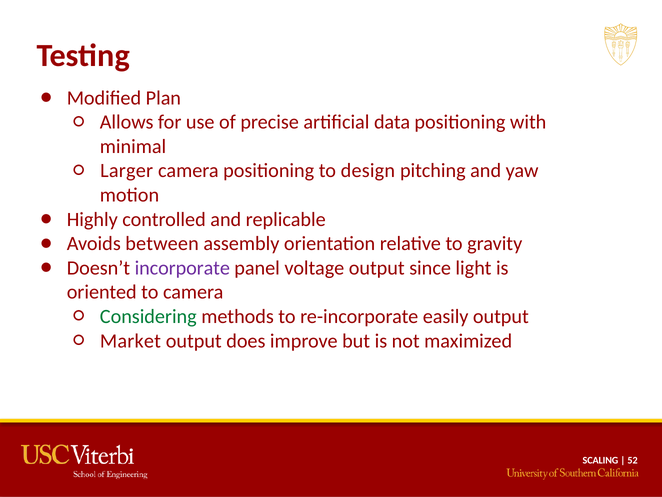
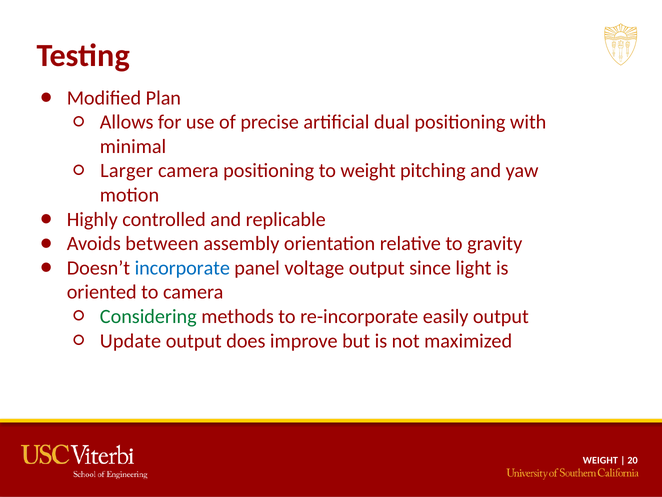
data: data -> dual (392, 122)
to design: design -> weight (368, 171)
incorporate colour: purple -> blue (182, 268)
Market: Market -> Update (130, 340)
SCALING: SCALING -> WEIGHT (600, 460)
52: 52 -> 20 (633, 460)
